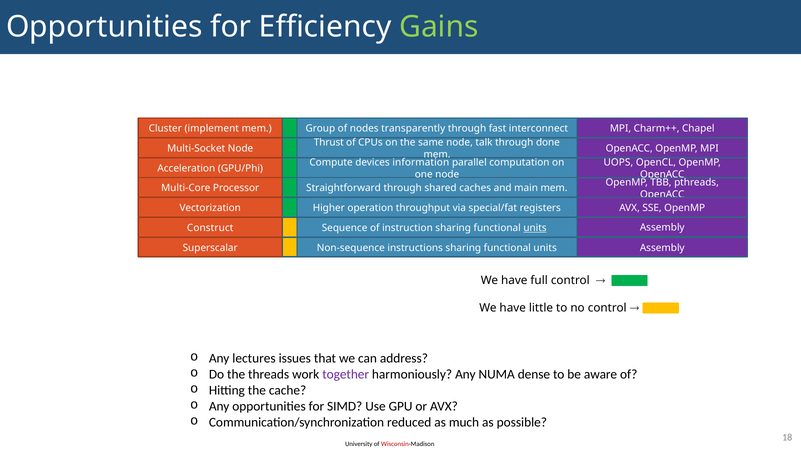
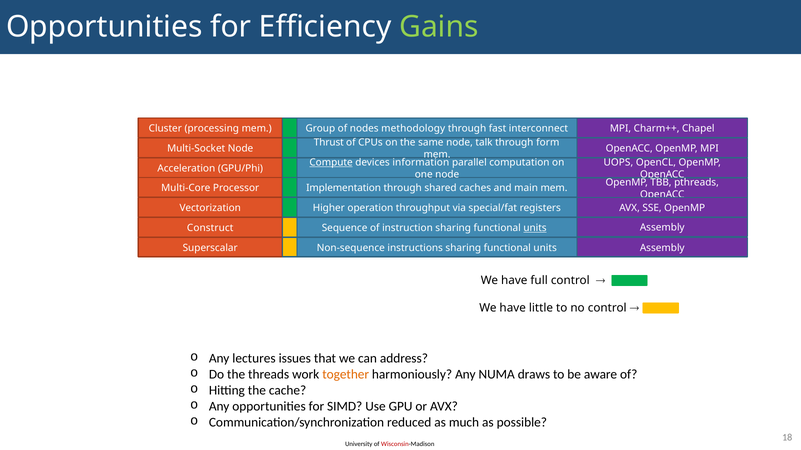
implement: implement -> processing (212, 129)
transparently: transparently -> methodology (413, 129)
done: done -> form (548, 143)
Compute underline: none -> present (331, 163)
Straightforward: Straightforward -> Implementation (344, 188)
together colour: purple -> orange (346, 375)
dense: dense -> draws (534, 375)
